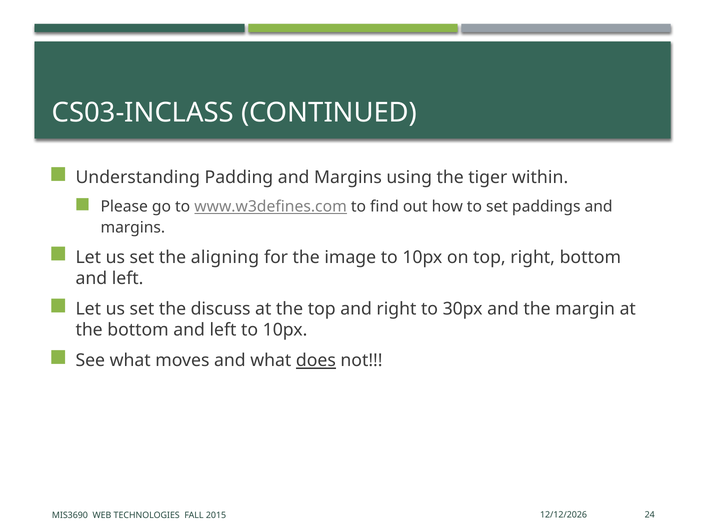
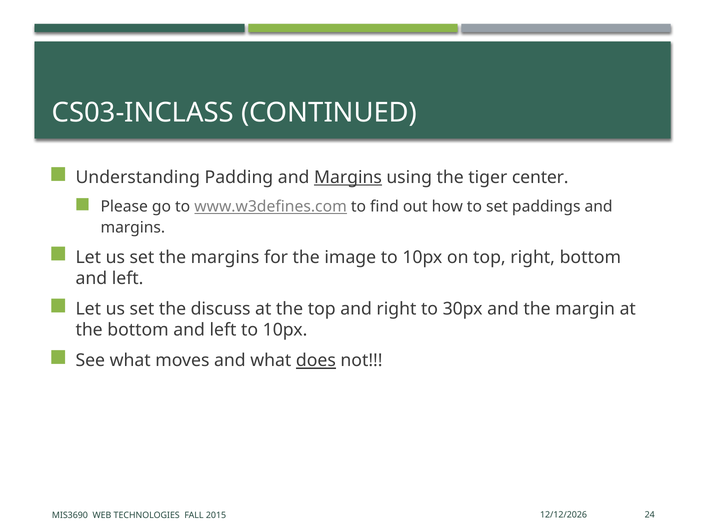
Margins underline: none -> present (348, 178)
within: within -> center (540, 178)
the aligning: aligning -> margins (225, 257)
